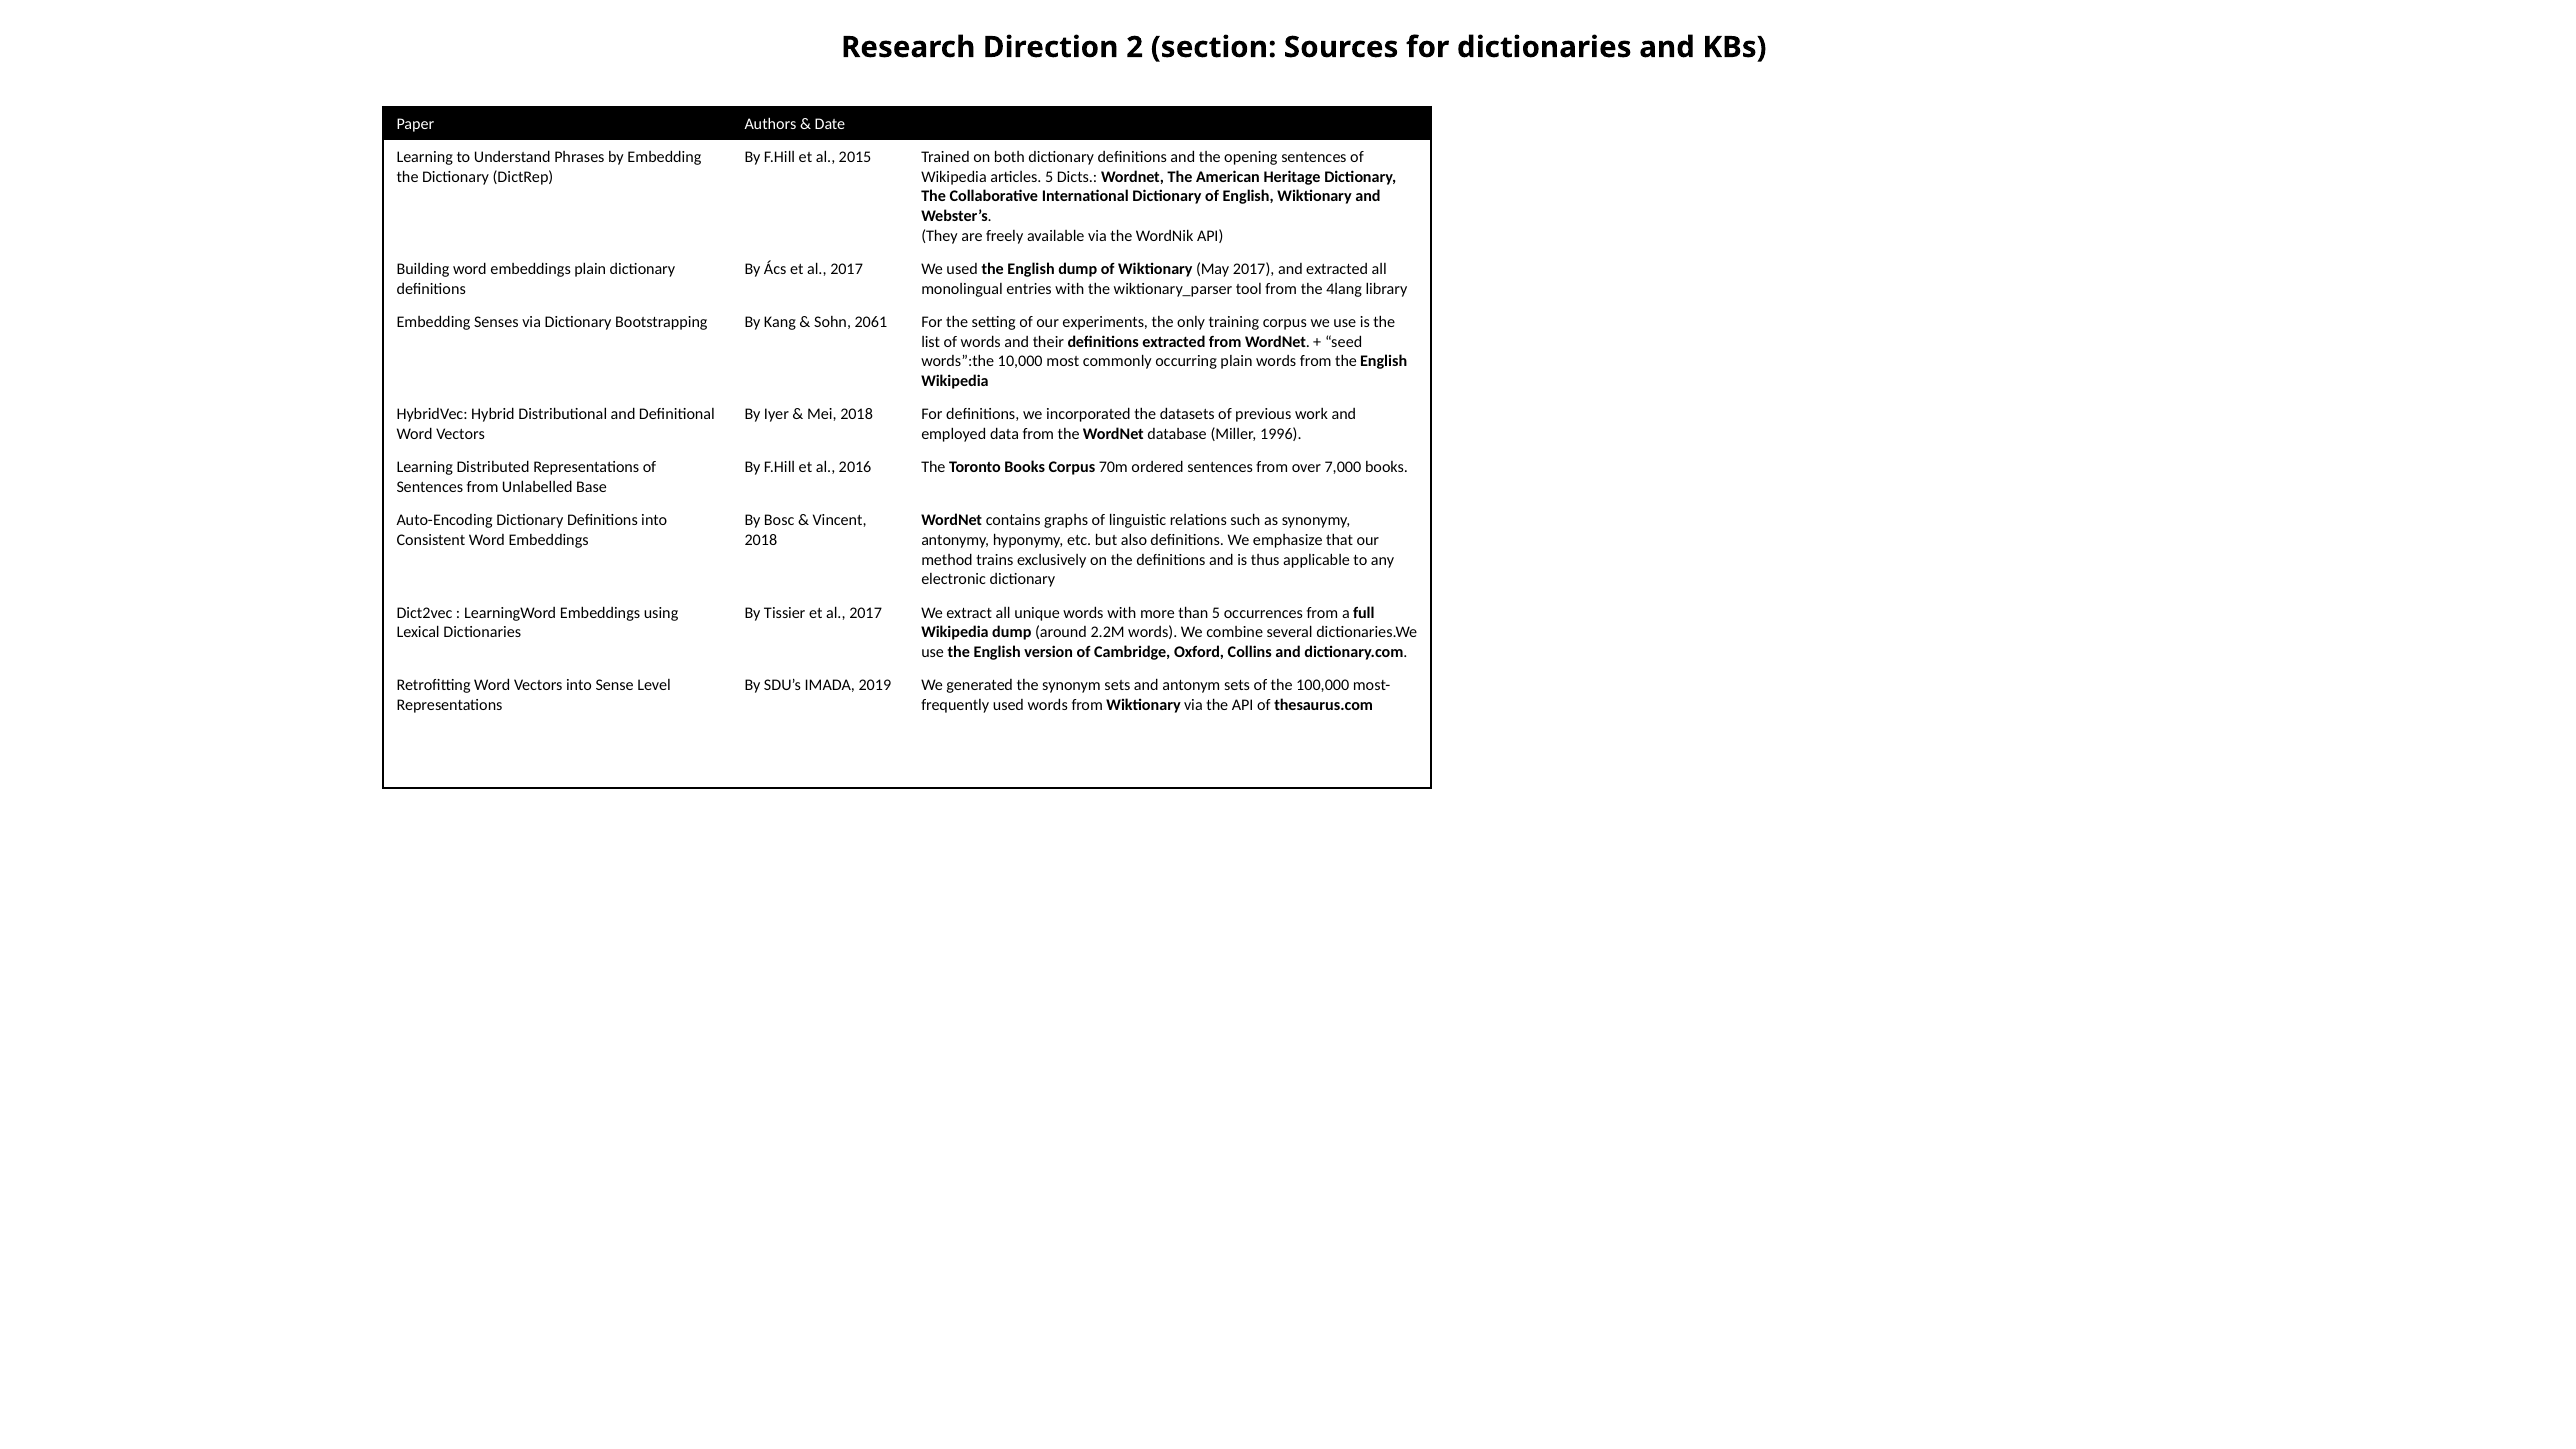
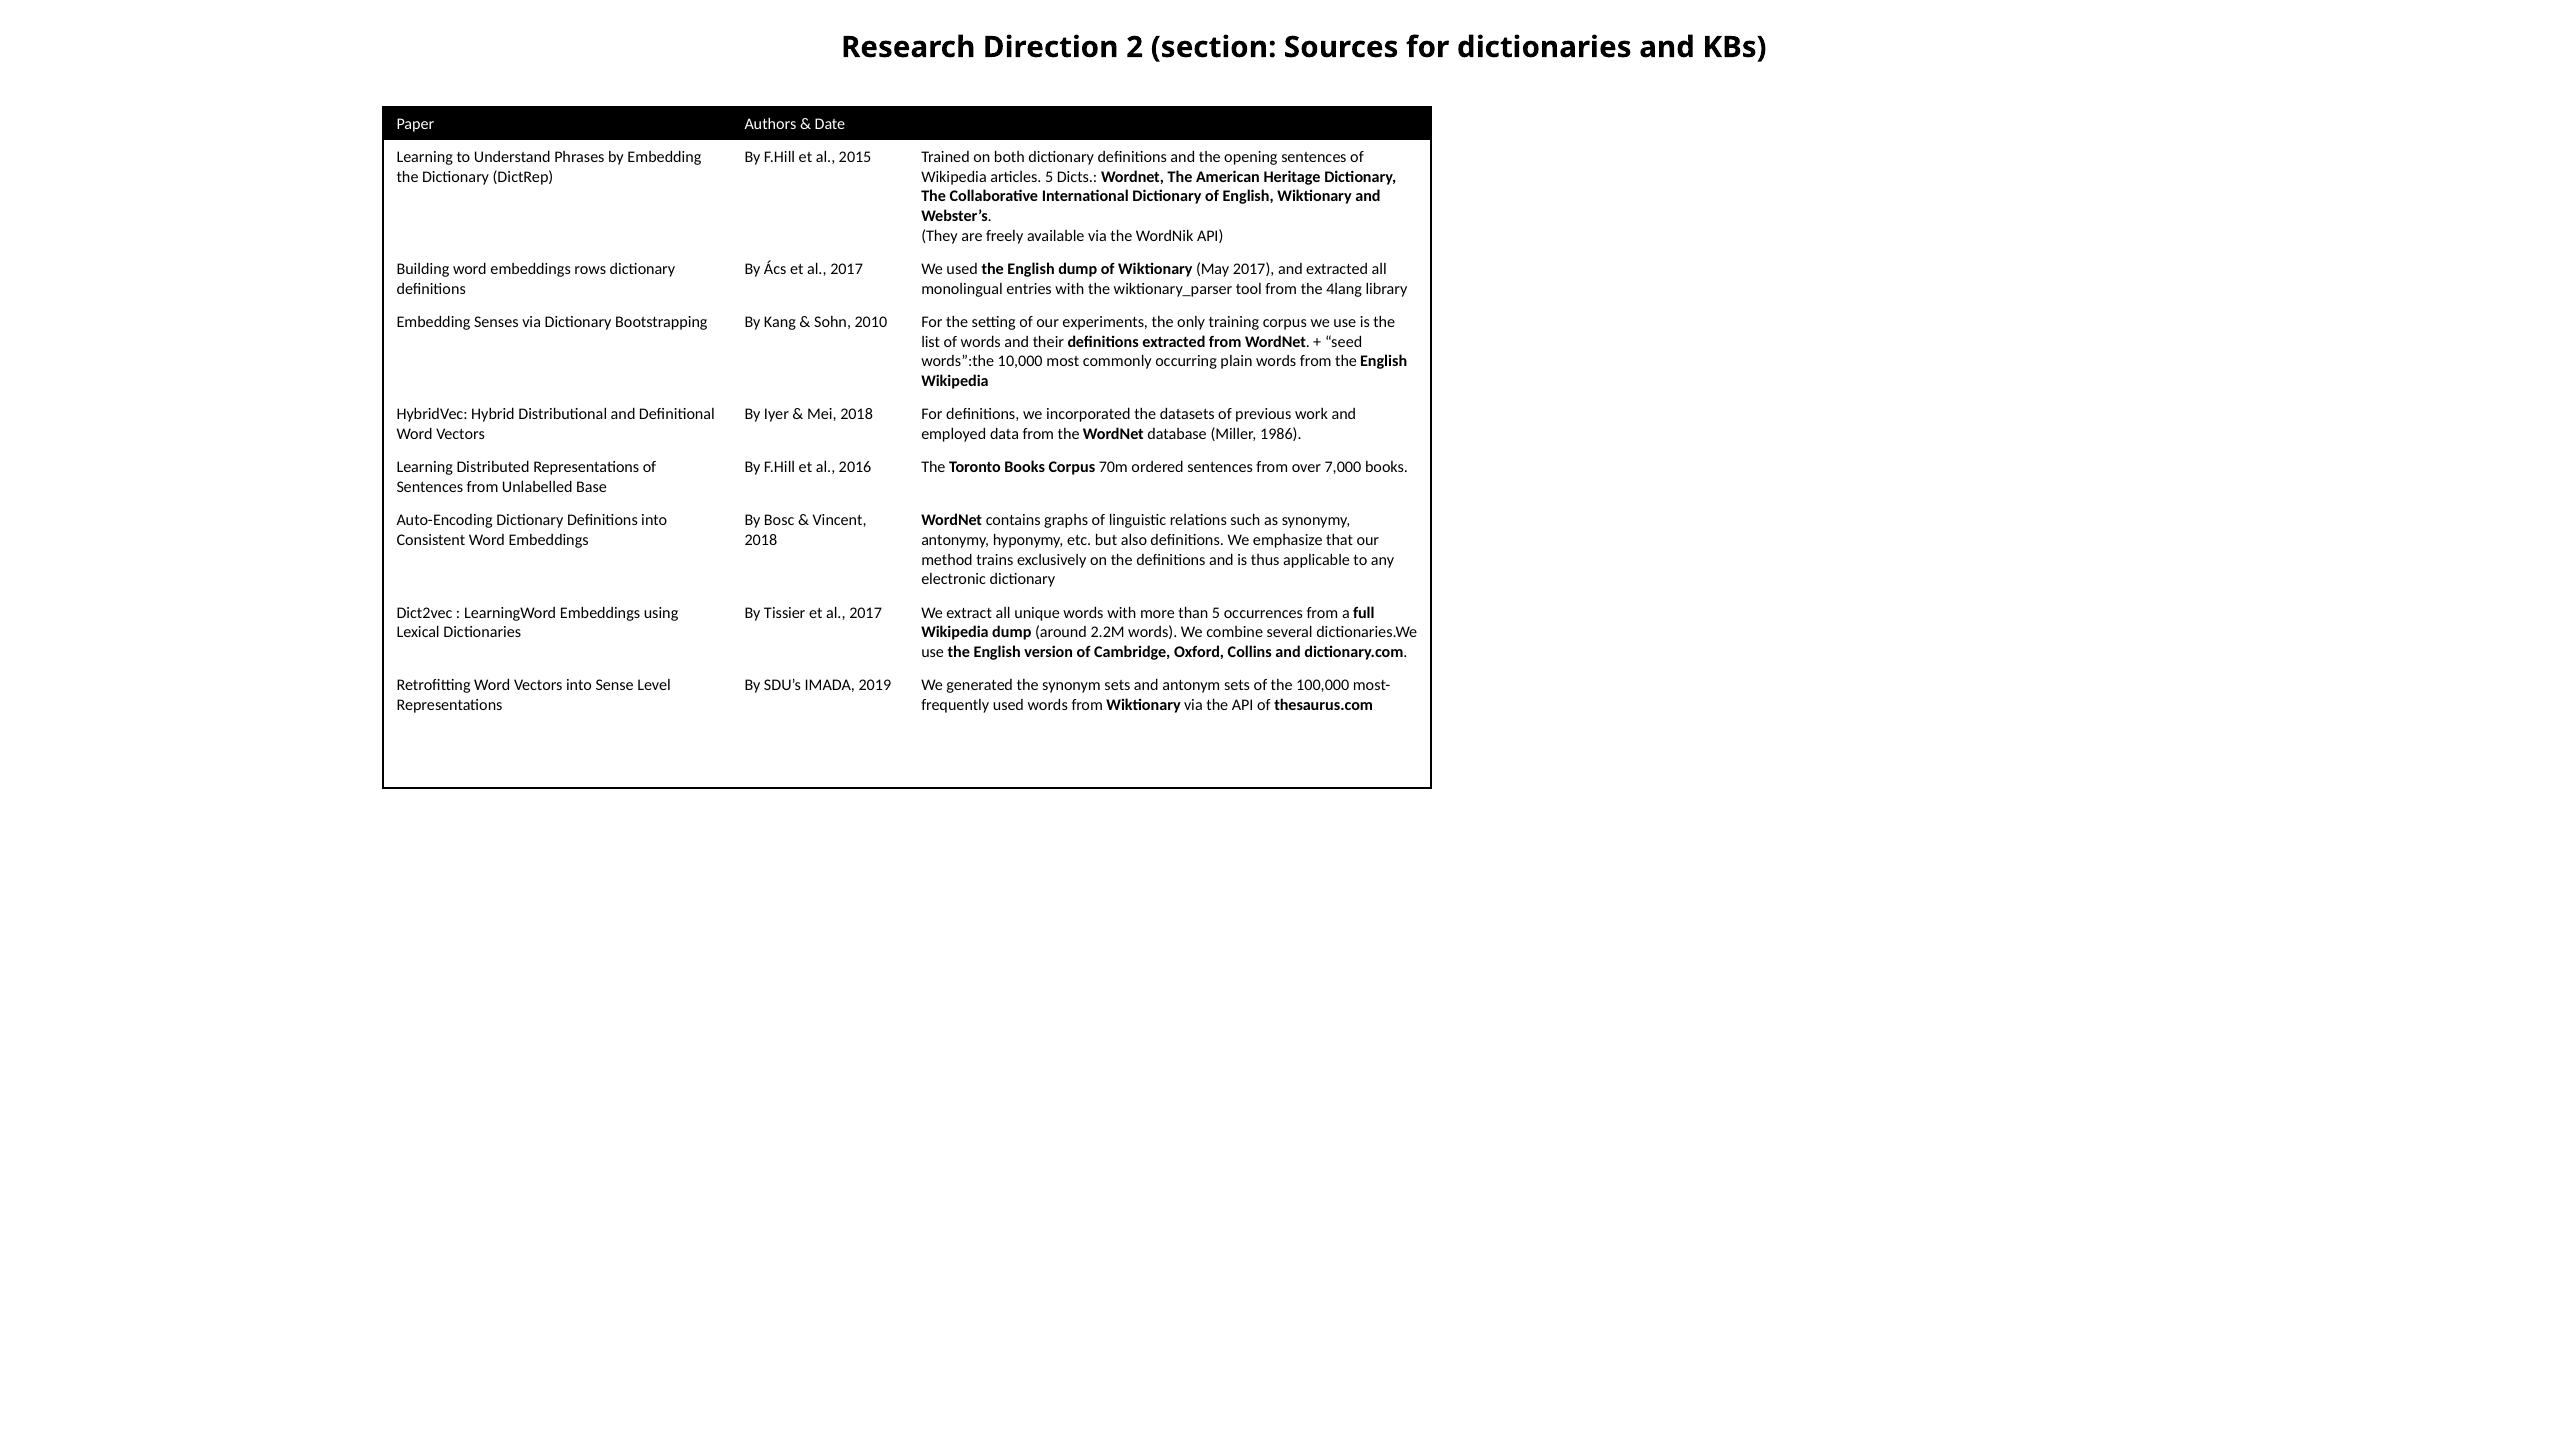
embeddings plain: plain -> rows (590, 269)
2061: 2061 -> 2010 (871, 322)
1996: 1996 -> 1986 (1281, 434)
